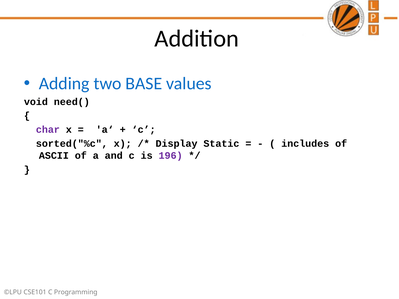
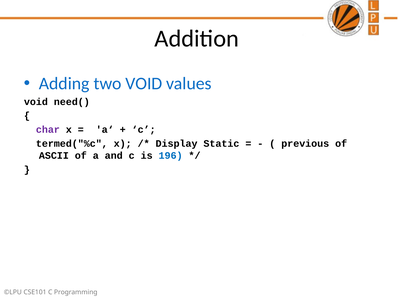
two BASE: BASE -> VOID (144, 84)
sorted("%c: sorted("%c -> termed("%c (72, 144)
includes: includes -> previous (305, 144)
196 colour: purple -> blue (171, 156)
